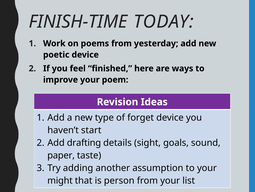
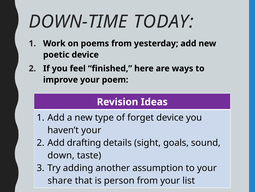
FINISH-TIME: FINISH-TIME -> DOWN-TIME (78, 22)
haven’t start: start -> your (91, 130)
paper: paper -> down (61, 155)
might: might -> share (60, 180)
